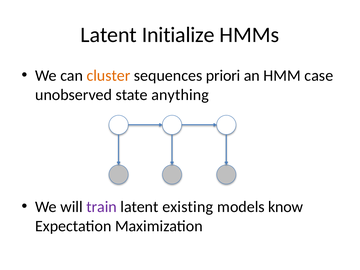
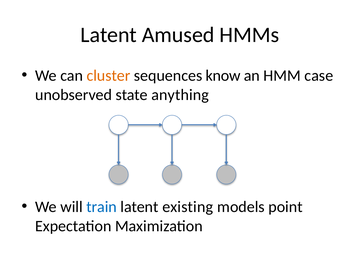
Initialize: Initialize -> Amused (178, 35)
priori: priori -> know (223, 76)
train colour: purple -> blue (102, 207)
know: know -> point (285, 207)
